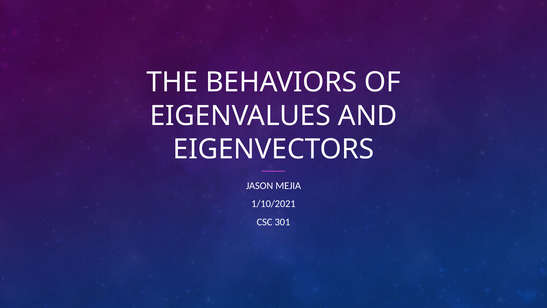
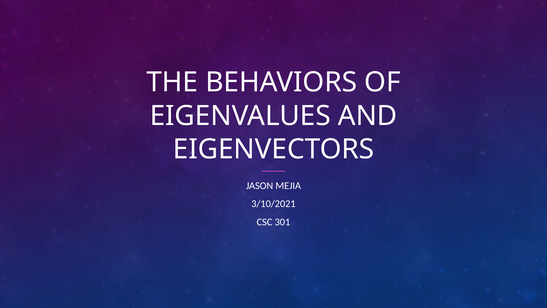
1/10/2021: 1/10/2021 -> 3/10/2021 (273, 204)
